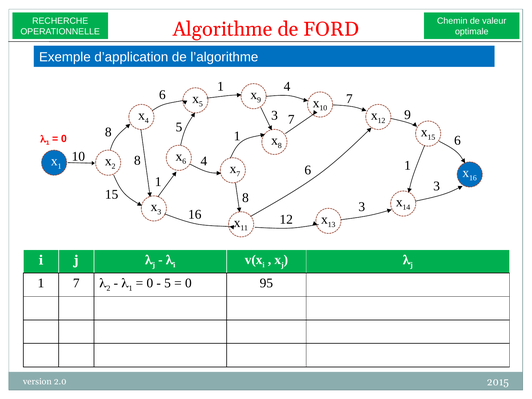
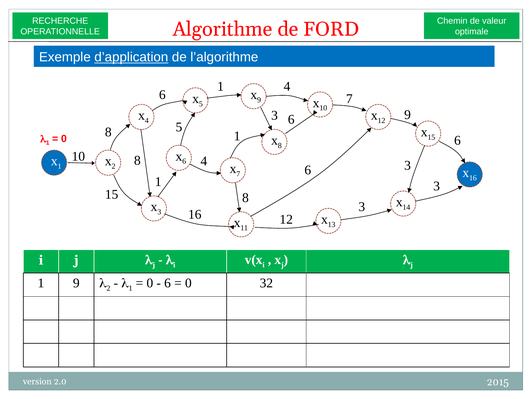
d’application underline: none -> present (131, 57)
7: 7 -> 6 (291, 120)
1: 1 -> 3 (408, 165)
1 7: 7 -> 9 (76, 283)
5: 5 -> 6 (168, 283)
95: 95 -> 32 (266, 283)
